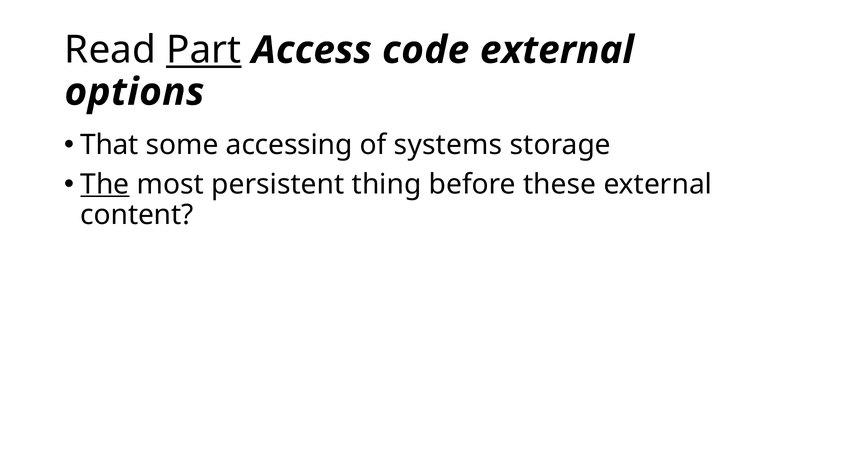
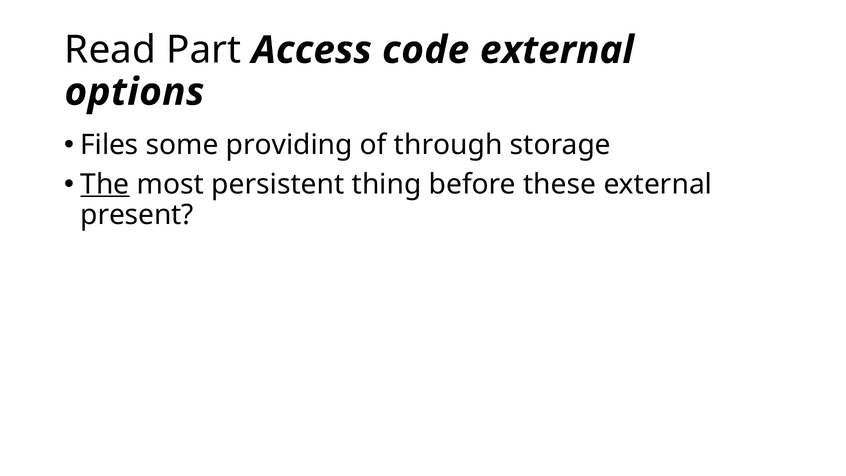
Part underline: present -> none (204, 50)
That: That -> Files (109, 145)
accessing: accessing -> providing (289, 145)
systems: systems -> through (448, 145)
content: content -> present (137, 215)
